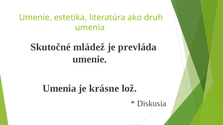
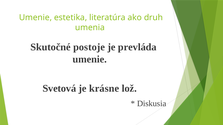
mládež: mládež -> postoje (89, 47)
Umenia: Umenia -> Svetová (59, 89)
